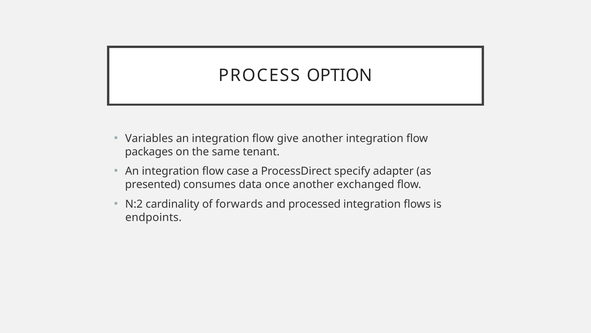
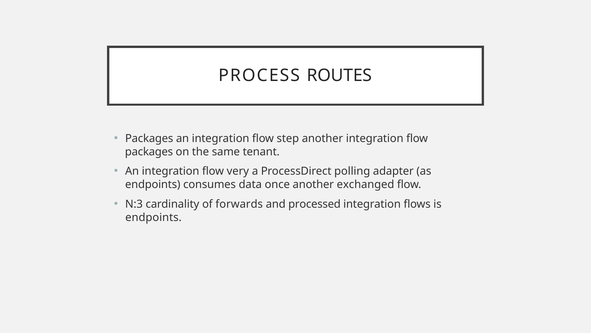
OPTION: OPTION -> ROUTES (339, 75)
Variables: Variables -> Packages (149, 138)
give: give -> step (288, 138)
case: case -> very (238, 171)
specify: specify -> polling (352, 171)
presented: presented -> endpoints (153, 184)
N:2: N:2 -> N:3 (134, 204)
